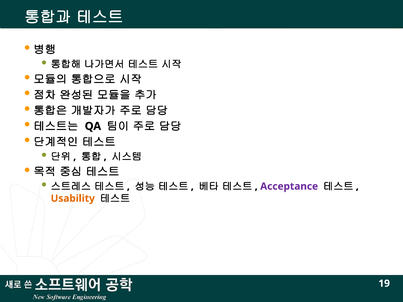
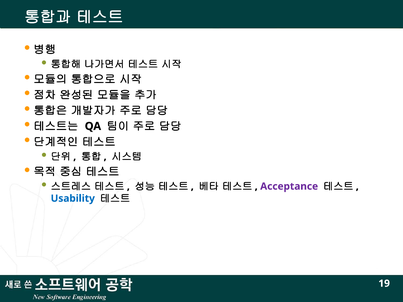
Usability colour: orange -> blue (73, 199)
